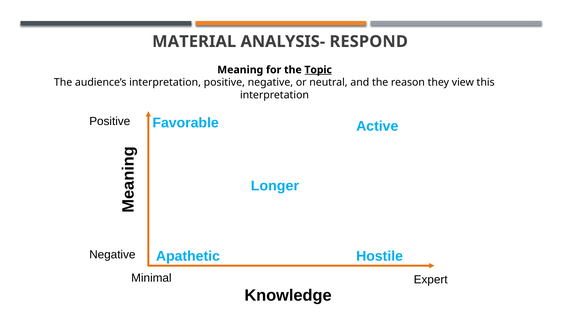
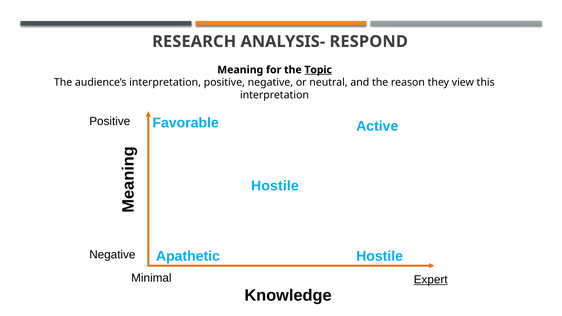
MATERIAL: MATERIAL -> RESEARCH (194, 42)
Longer: Longer -> Hostile (275, 186)
Expert underline: none -> present (431, 280)
